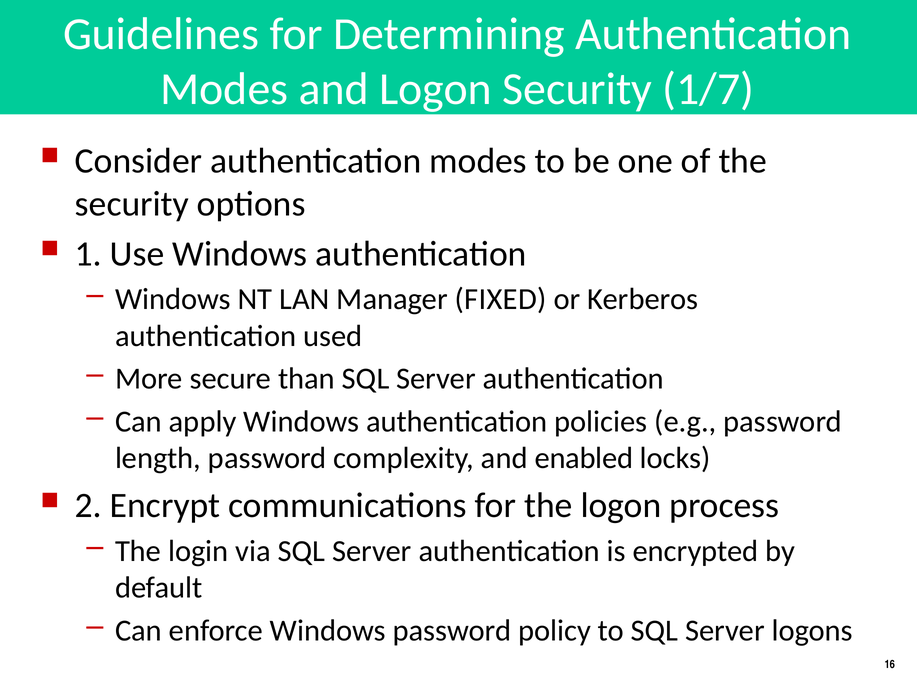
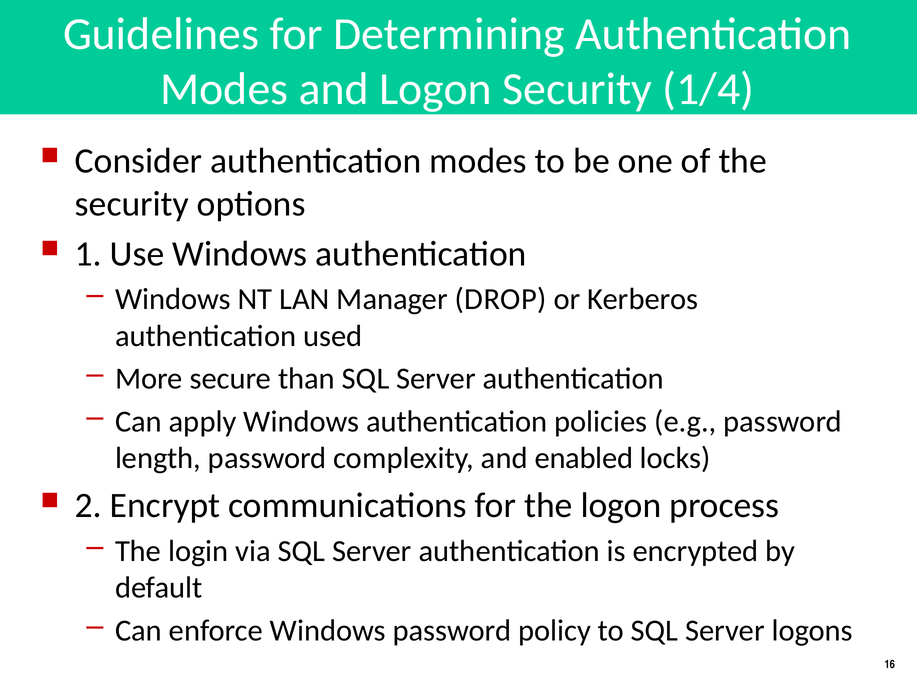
1/7: 1/7 -> 1/4 (708, 89)
FIXED: FIXED -> DROP (501, 299)
